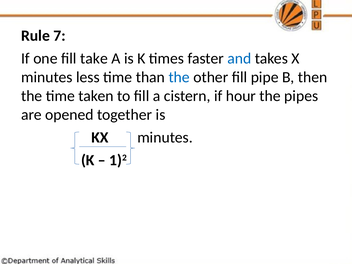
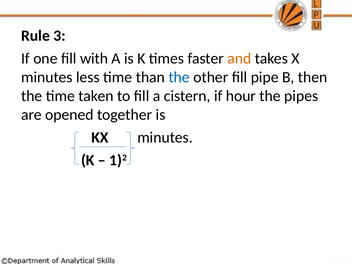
7: 7 -> 3 (60, 36)
take: take -> with (94, 58)
and colour: blue -> orange (239, 58)
